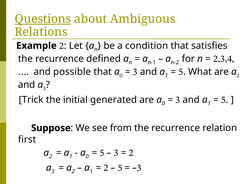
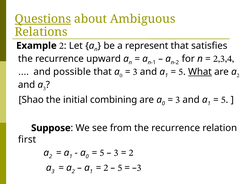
condition: condition -> represent (147, 46)
defined: defined -> upward (104, 59)
What underline: none -> present (200, 72)
Trick: Trick -> Shao (31, 100)
generated: generated -> combining (114, 100)
